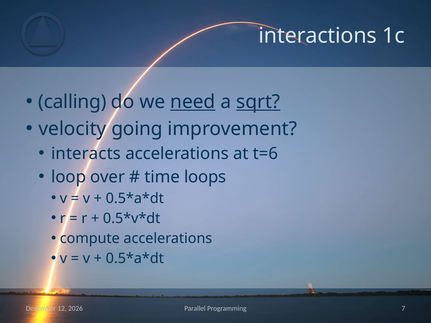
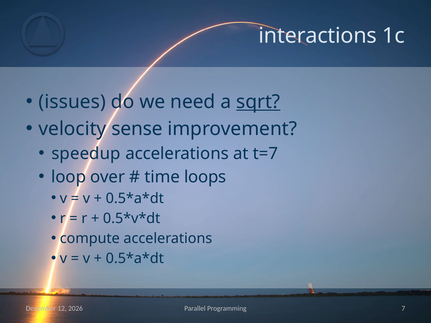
calling: calling -> issues (72, 102)
need underline: present -> none (193, 102)
going: going -> sense (137, 129)
interacts: interacts -> speedup (86, 154)
t=6: t=6 -> t=7 (265, 154)
